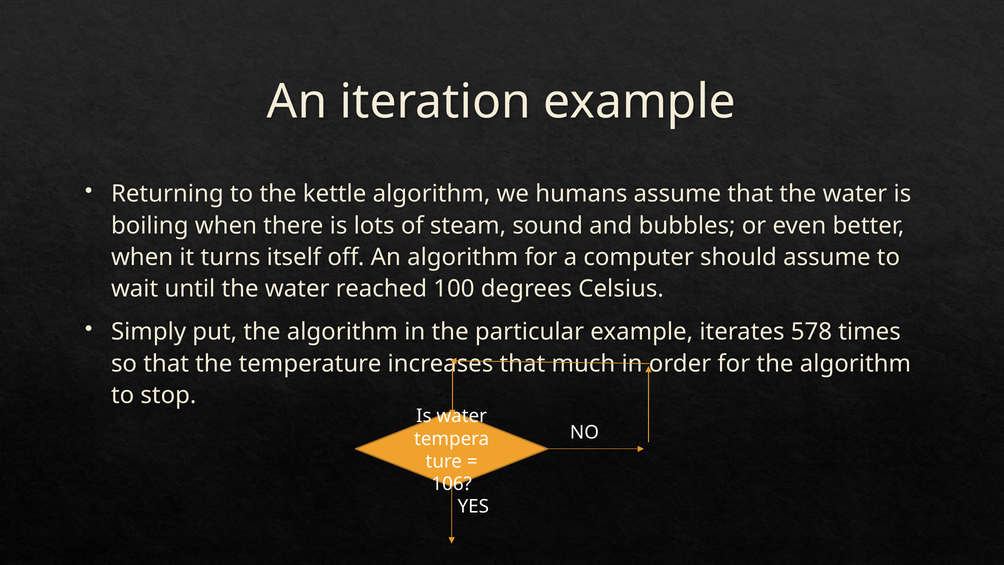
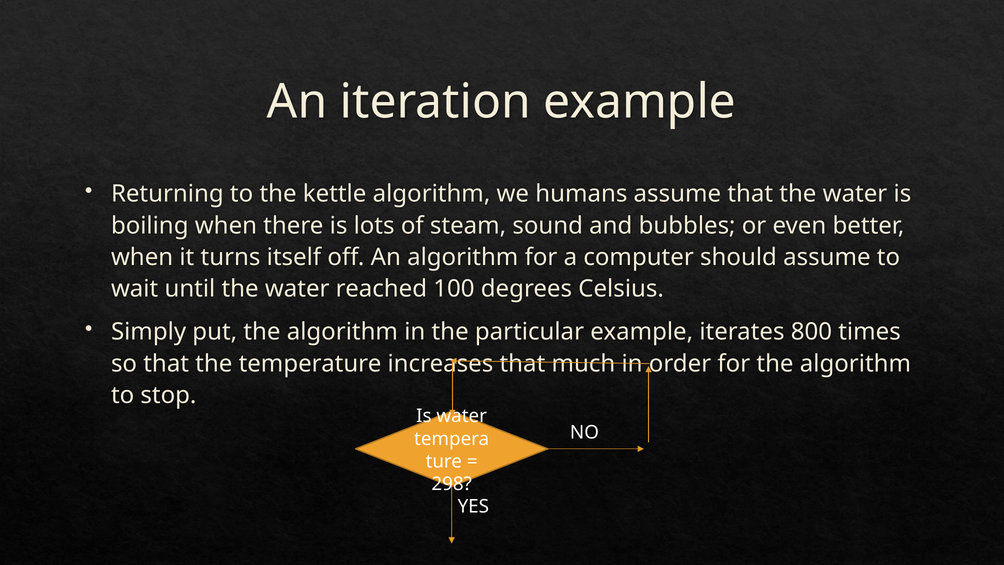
578: 578 -> 800 (811, 332)
106: 106 -> 298 (452, 484)
